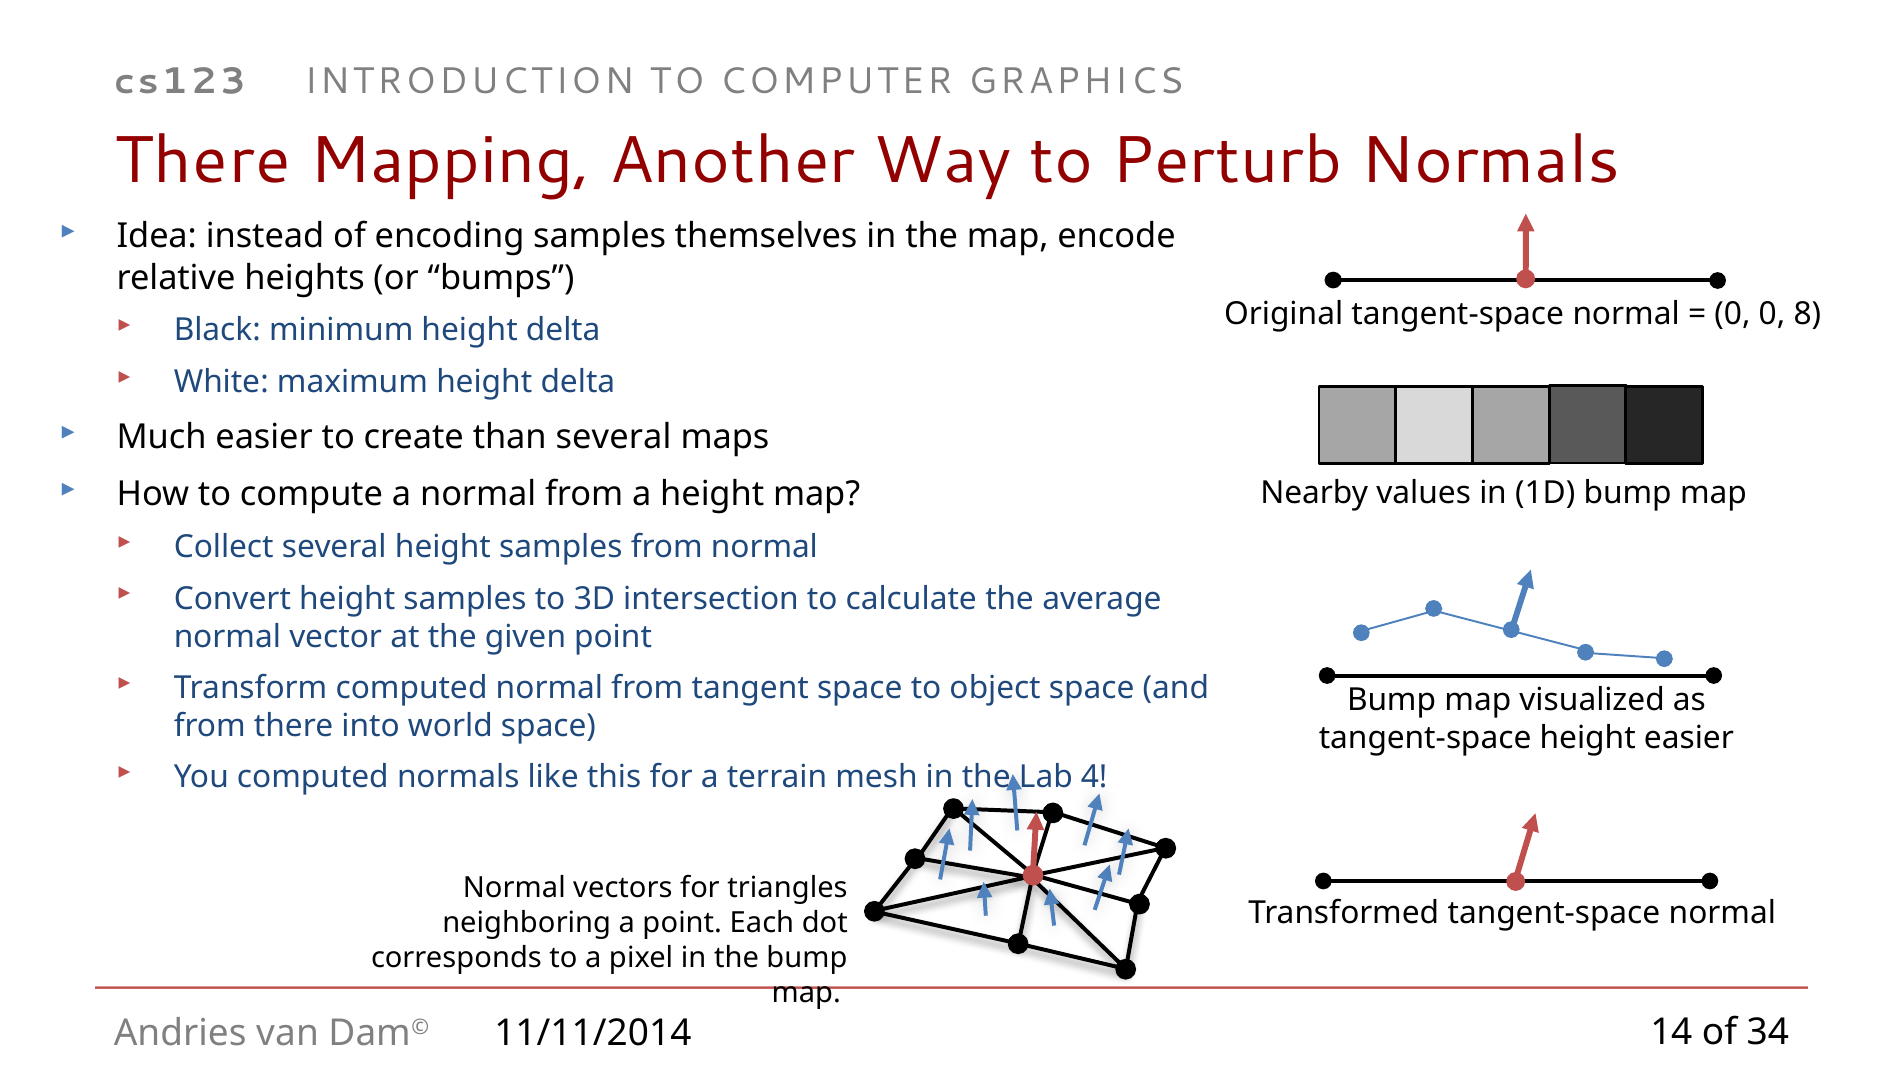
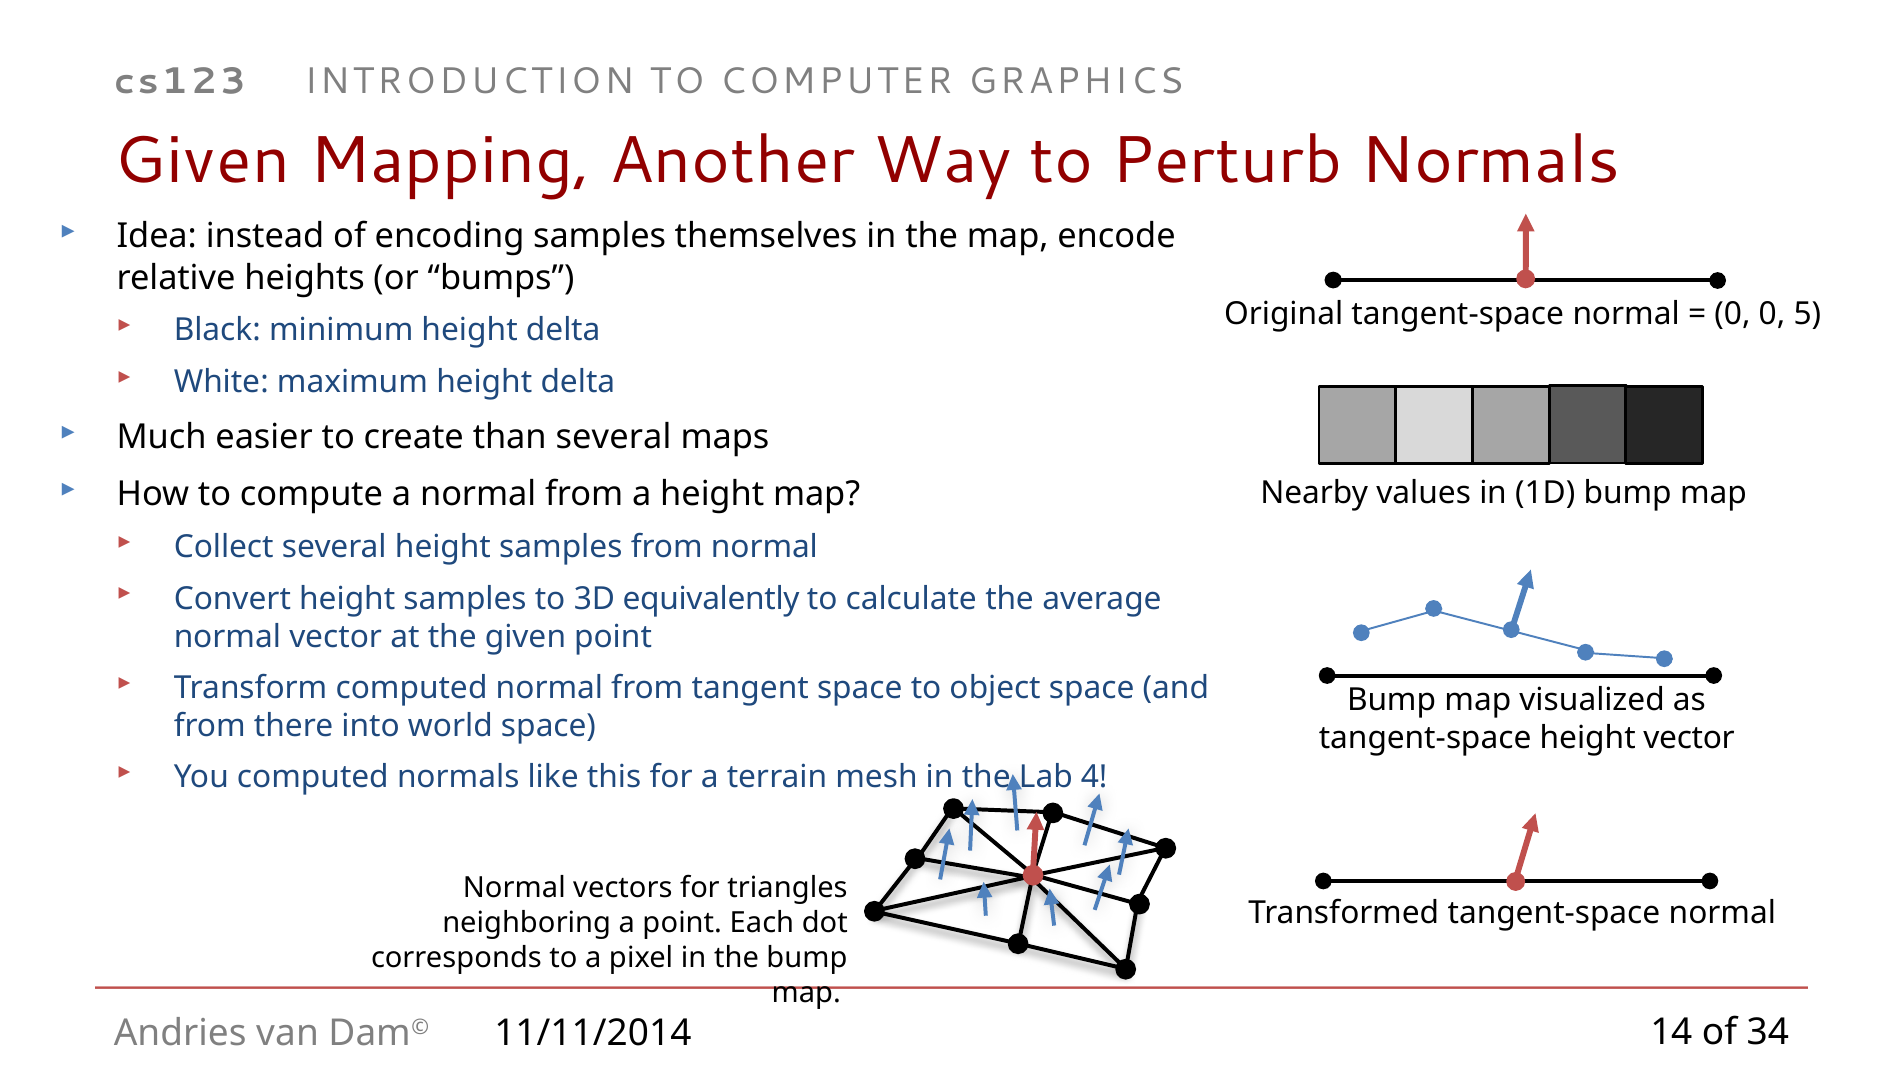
There: There -> Given (203, 161)
8: 8 -> 5 (1807, 314)
intersection: intersection -> equivalently (711, 598)
height easier: easier -> vector (1689, 738)
